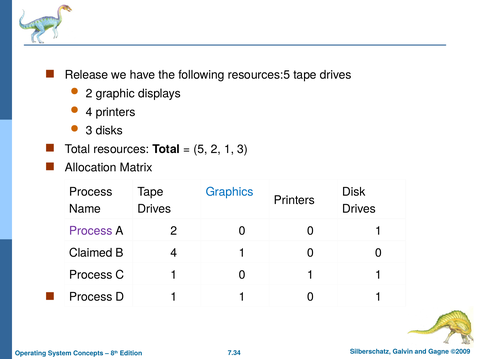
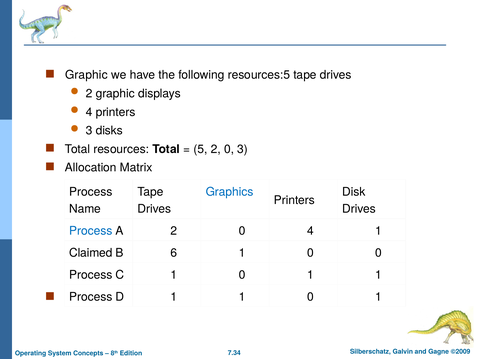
Release: Release -> Graphic (86, 75)
5 2 1: 1 -> 0 (229, 149)
Process colour: purple -> blue (91, 231)
2 0 0: 0 -> 4 (310, 231)
B 4: 4 -> 6 (174, 252)
